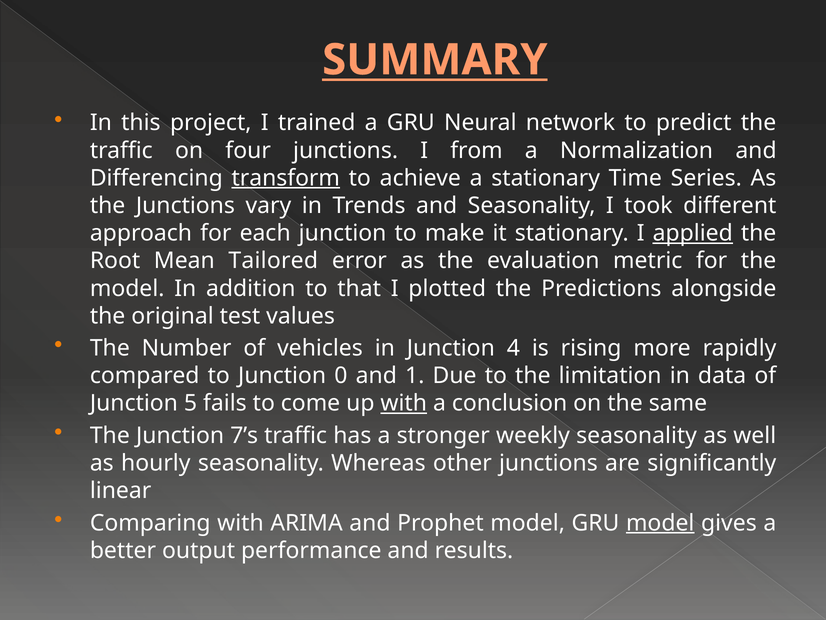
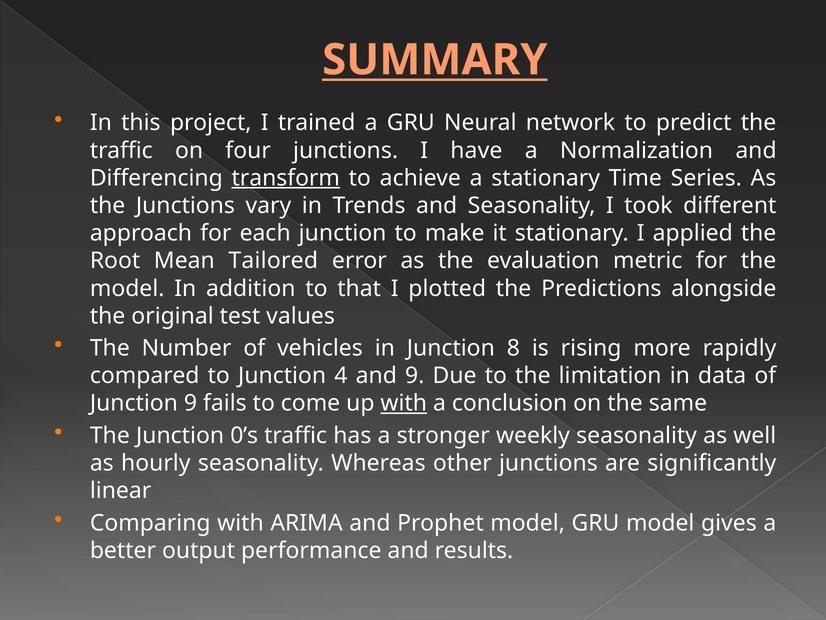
from: from -> have (476, 150)
applied underline: present -> none (693, 233)
4: 4 -> 8 (513, 348)
0: 0 -> 4 (341, 376)
and 1: 1 -> 9 (415, 376)
Junction 5: 5 -> 9 (191, 403)
7’s: 7’s -> 0’s (244, 435)
model underline: present -> none (660, 523)
